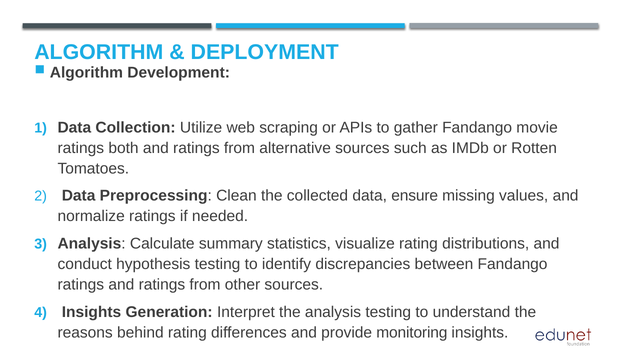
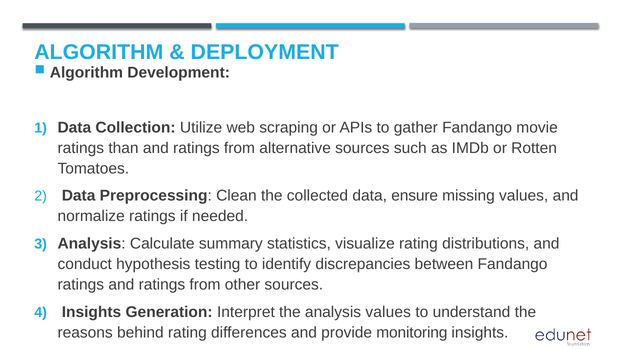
both: both -> than (123, 148)
analysis testing: testing -> values (388, 312)
